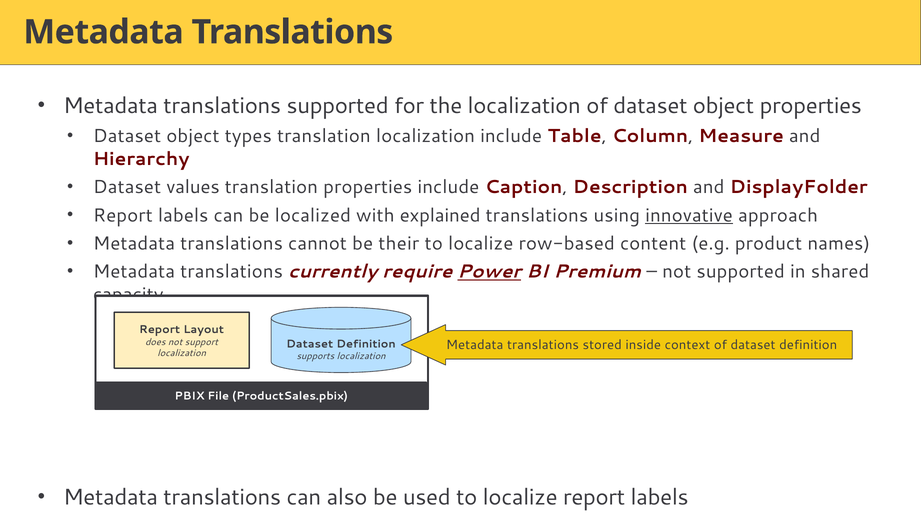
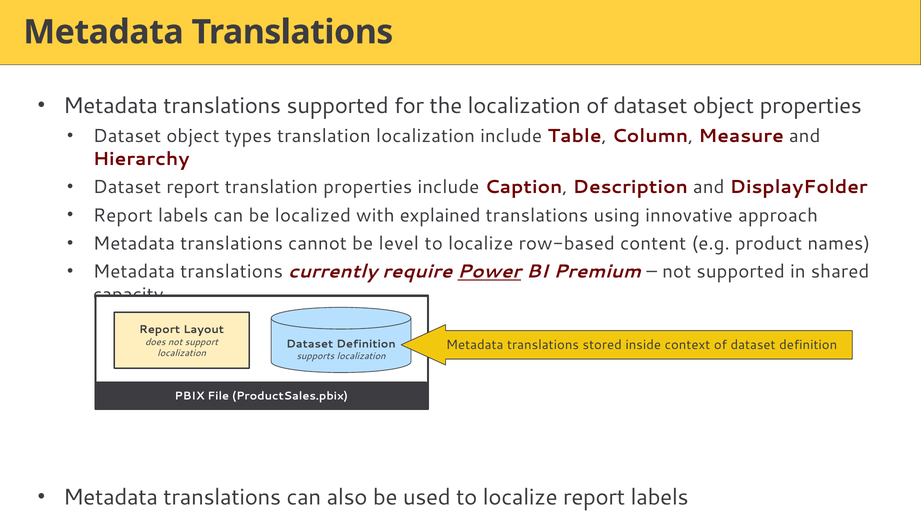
Dataset values: values -> report (193, 187)
innovative underline: present -> none (689, 215)
their: their -> level (399, 244)
